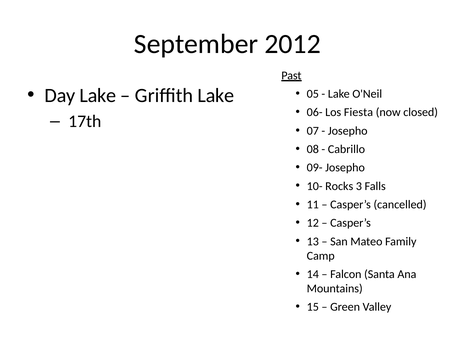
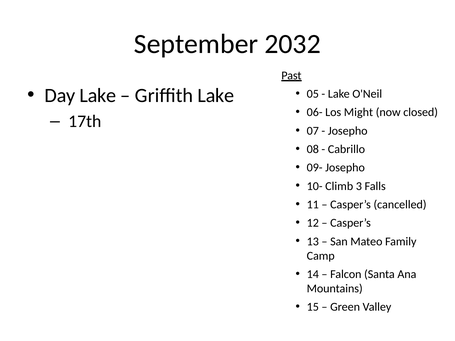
2012: 2012 -> 2032 (293, 44)
Fiesta: Fiesta -> Might (358, 112)
Rocks: Rocks -> Climb (339, 186)
